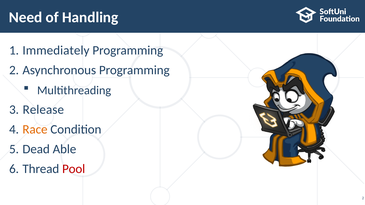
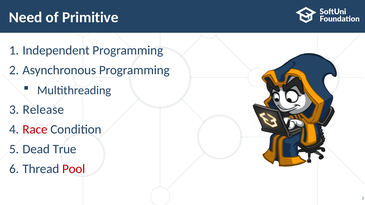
Handling: Handling -> Primitive (90, 17)
Immediately: Immediately -> Independent (56, 50)
Race colour: orange -> red (35, 130)
Able: Able -> True (65, 149)
